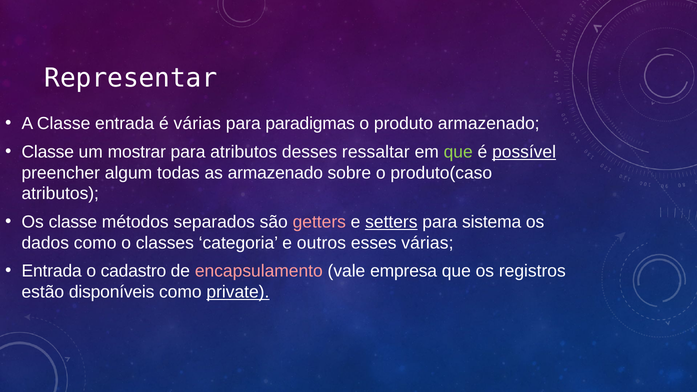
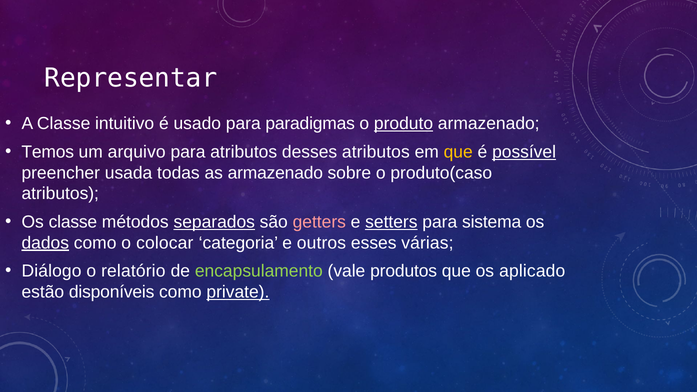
Classe entrada: entrada -> intuitivo (125, 124)
é várias: várias -> usado (197, 124)
produto underline: none -> present (404, 124)
Classe: Classe -> Temos (48, 152)
mostrar: mostrar -> arquivo (137, 152)
desses ressaltar: ressaltar -> atributos (376, 152)
que colour: light green -> yellow (458, 152)
algum: algum -> usada (129, 173)
separados underline: none -> present (214, 222)
dados underline: none -> present (45, 243)
classes: classes -> colocar (165, 243)
Entrada: Entrada -> Diálogo (52, 271)
cadastro: cadastro -> relatório (133, 271)
encapsulamento colour: pink -> light green (259, 271)
empresa: empresa -> produtos (404, 271)
registros: registros -> aplicado (532, 271)
